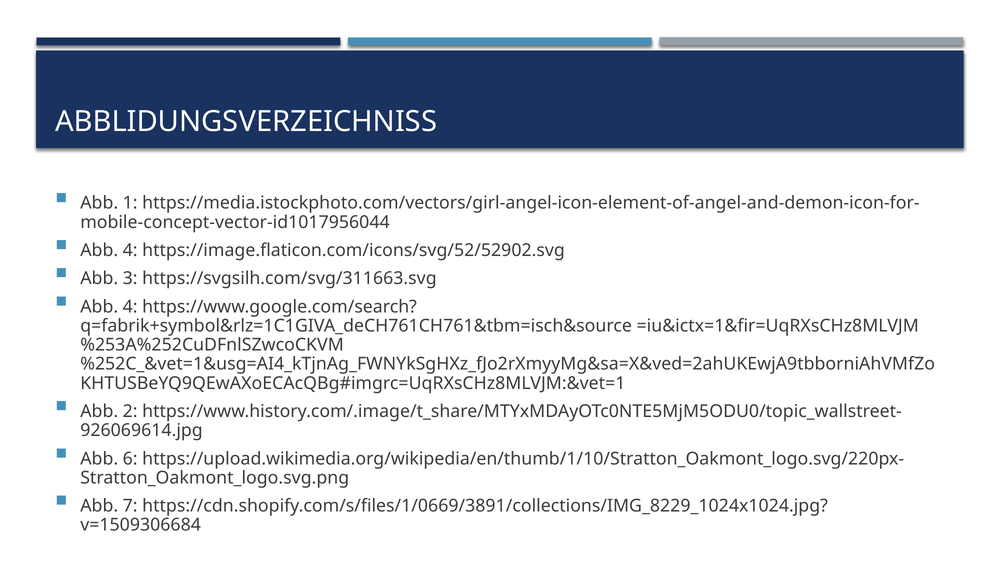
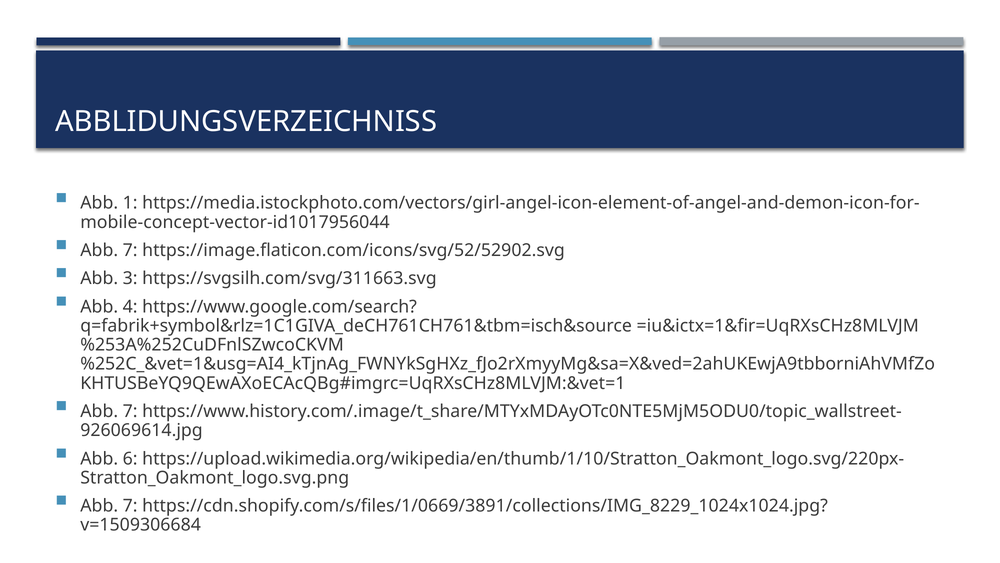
4: 4 -> 7 (130, 250)
2: 2 -> 7 (130, 411)
